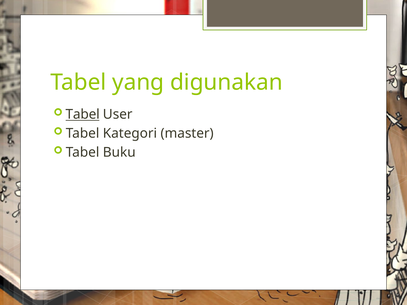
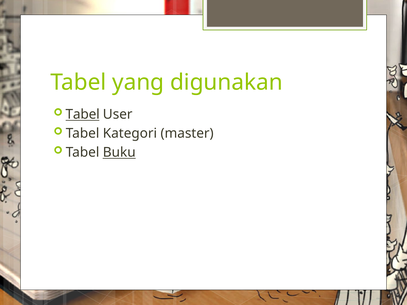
Buku underline: none -> present (119, 153)
